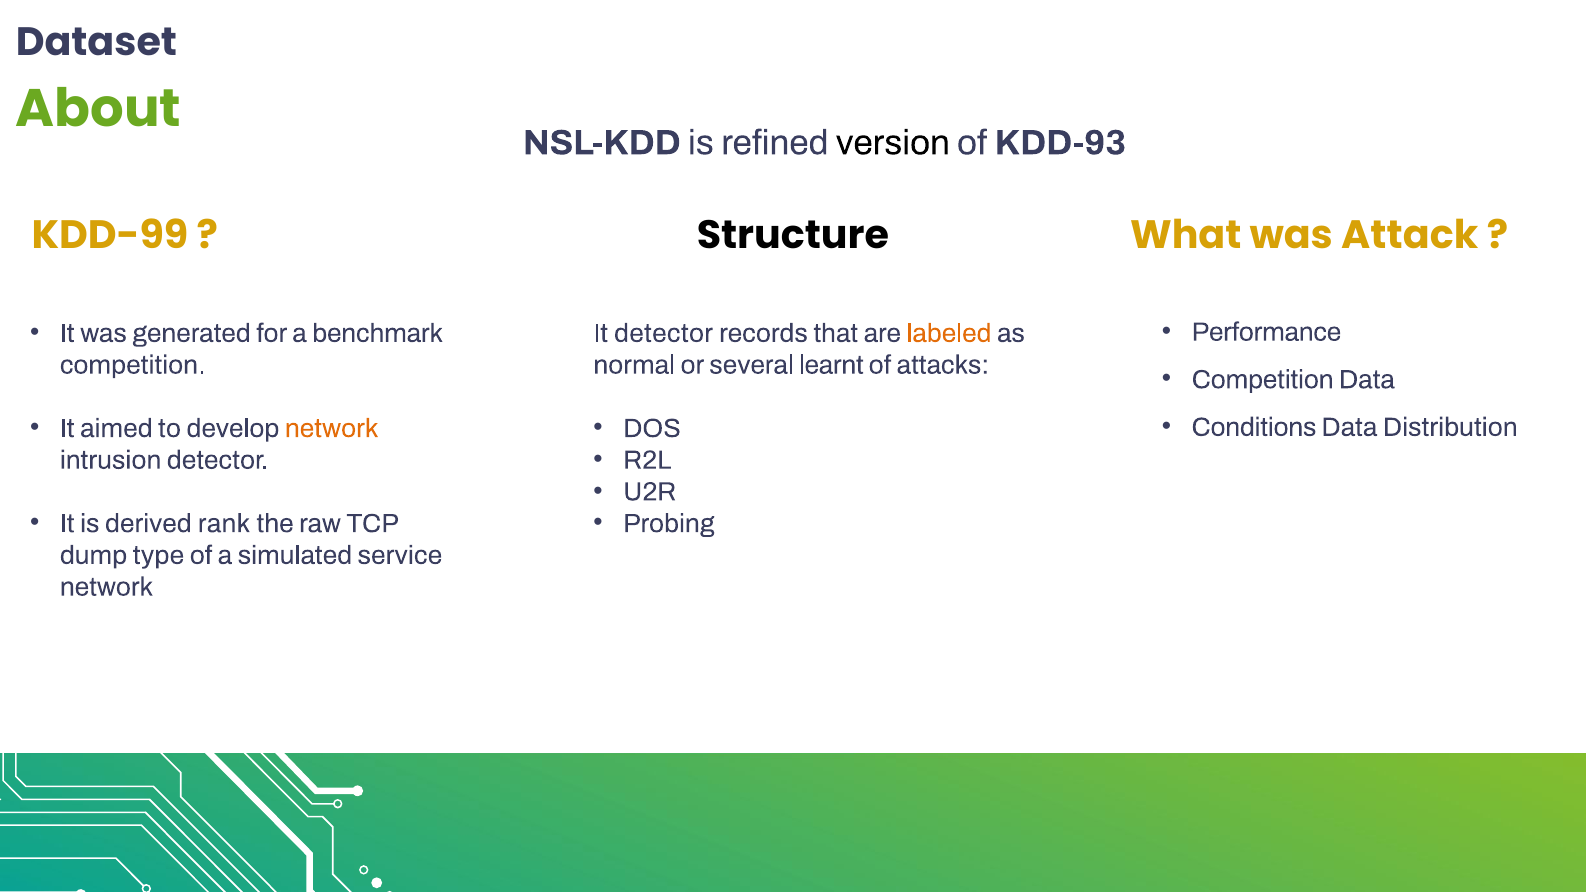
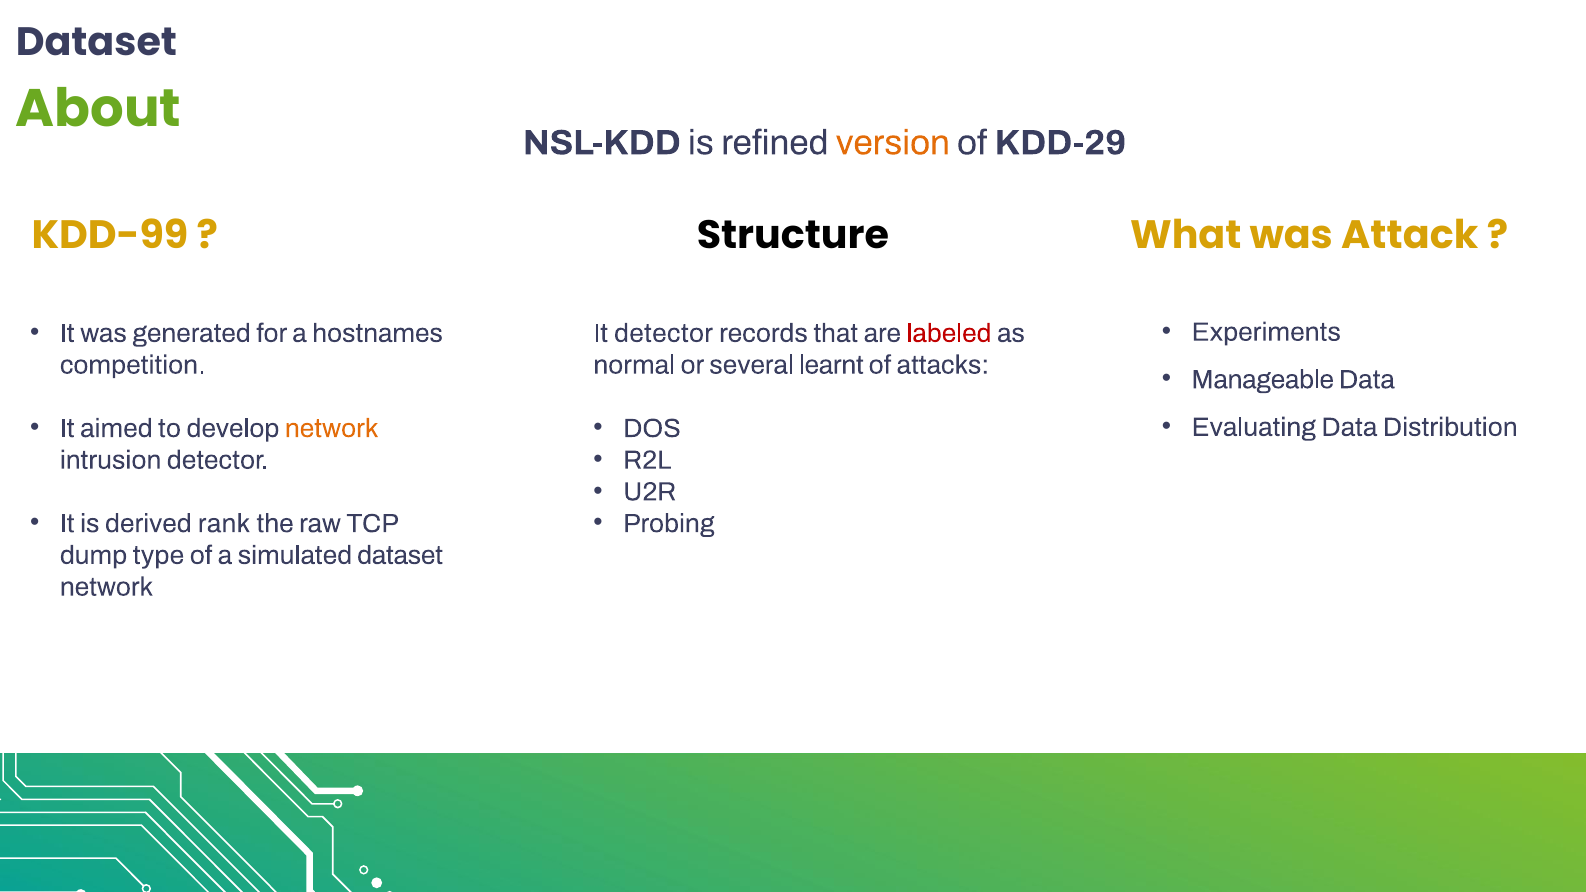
version colour: black -> orange (893, 143)
KDD-93: KDD-93 -> KDD-29 (1060, 143)
Performance: Performance -> Experiments (1266, 332)
benchmark: benchmark -> hostnames (378, 333)
labeled colour: orange -> red (949, 333)
Competition: Competition -> Manageable (1263, 380)
Conditions: Conditions -> Evaluating (1254, 427)
simulated service: service -> dataset (400, 555)
